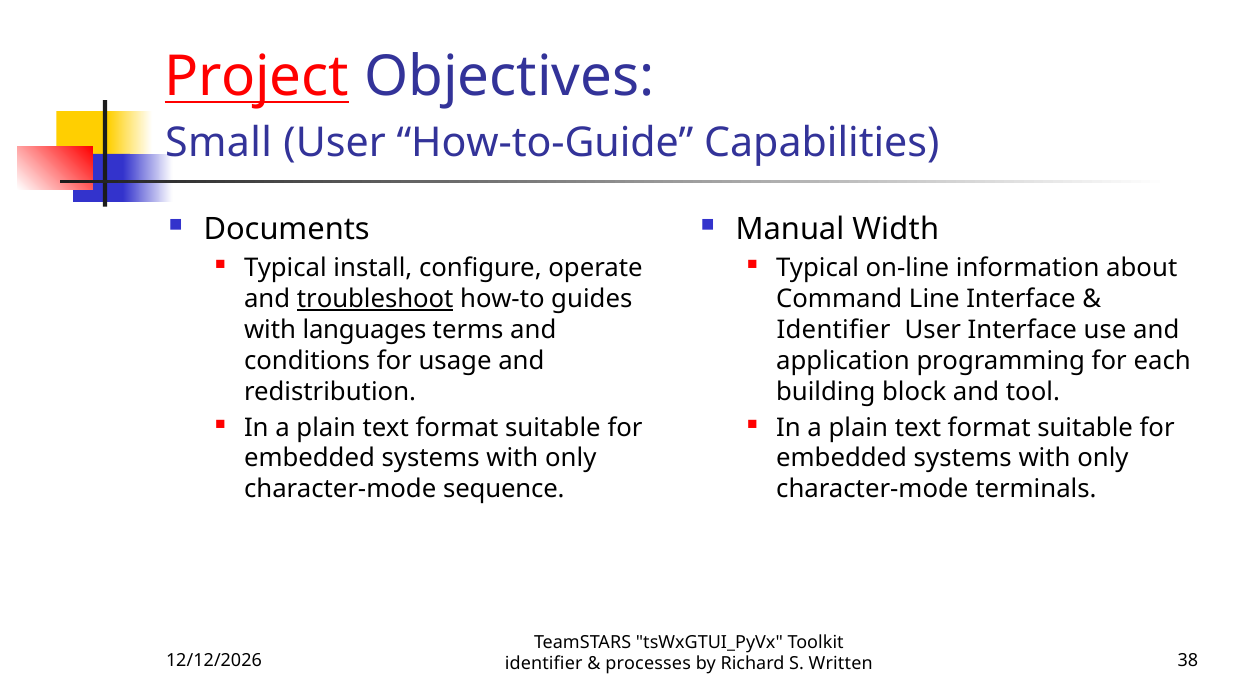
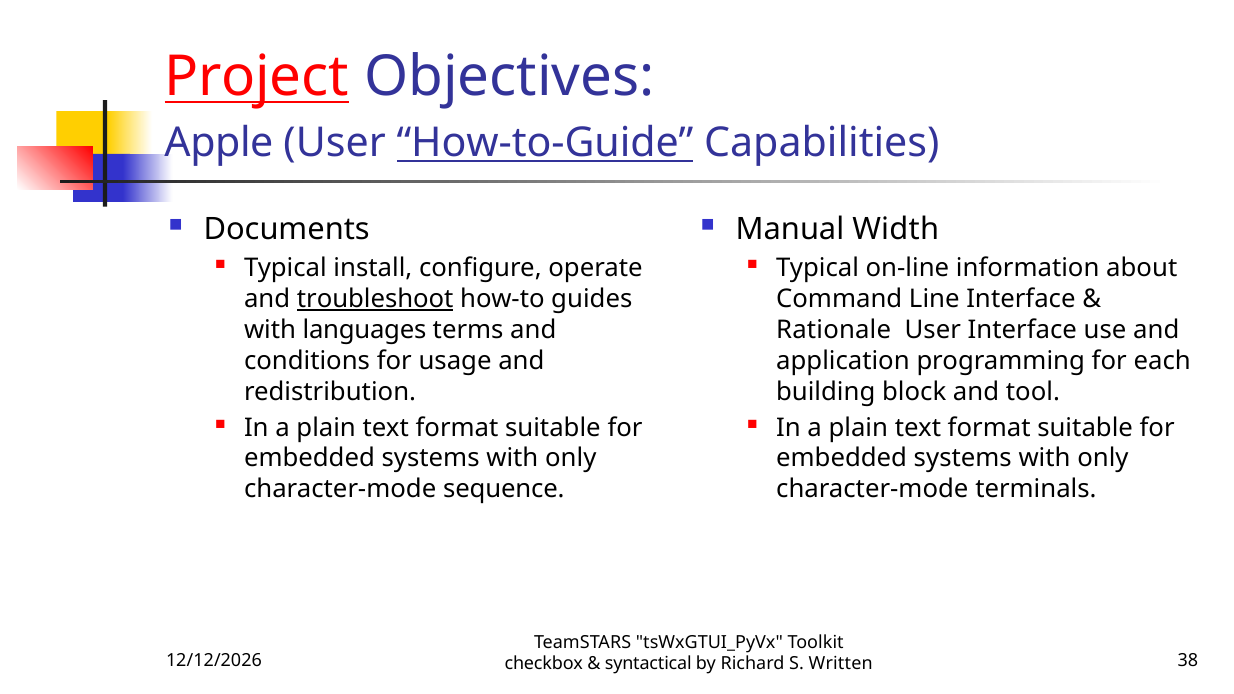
Small: Small -> Apple (219, 143)
How-to-Guide underline: none -> present (545, 143)
Identifier: Identifier -> Rationale (834, 330)
identifier: identifier -> checkbox (544, 664)
processes: processes -> syntactical (648, 664)
